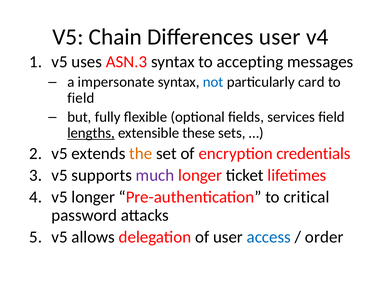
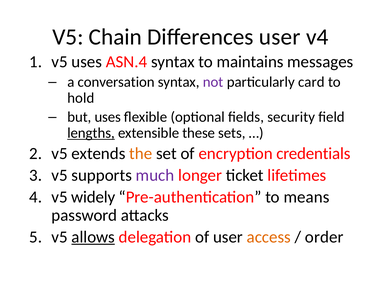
ASN.3: ASN.3 -> ASN.4 (127, 62)
accepting: accepting -> maintains (250, 62)
impersonate: impersonate -> conversation (116, 82)
not colour: blue -> purple (213, 82)
field: field -> hold (81, 98)
but fully: fully -> uses (108, 117)
services: services -> security (291, 117)
v5 longer: longer -> widely (93, 197)
critical: critical -> means (307, 197)
allows underline: none -> present (93, 237)
access colour: blue -> orange (269, 237)
